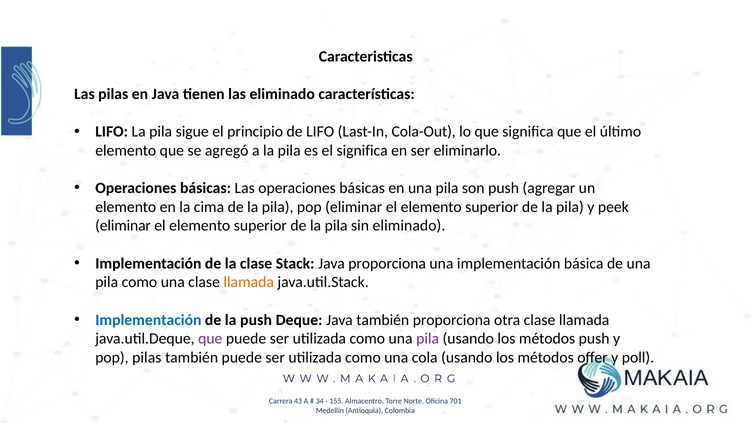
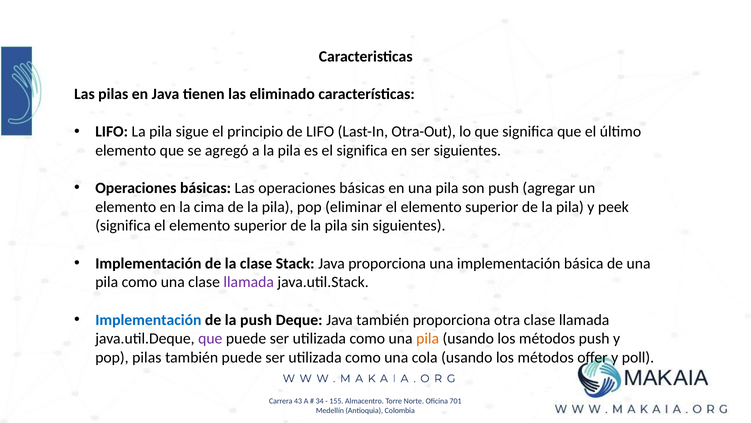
Cola-Out: Cola-Out -> Otra-Out (424, 132)
ser eliminarlo: eliminarlo -> siguientes (467, 150)
eliminar: eliminar -> significa (123, 226)
sin eliminado: eliminado -> siguientes (409, 226)
llamada colour: orange -> purple (249, 282)
pila colour: purple -> orange (428, 338)
